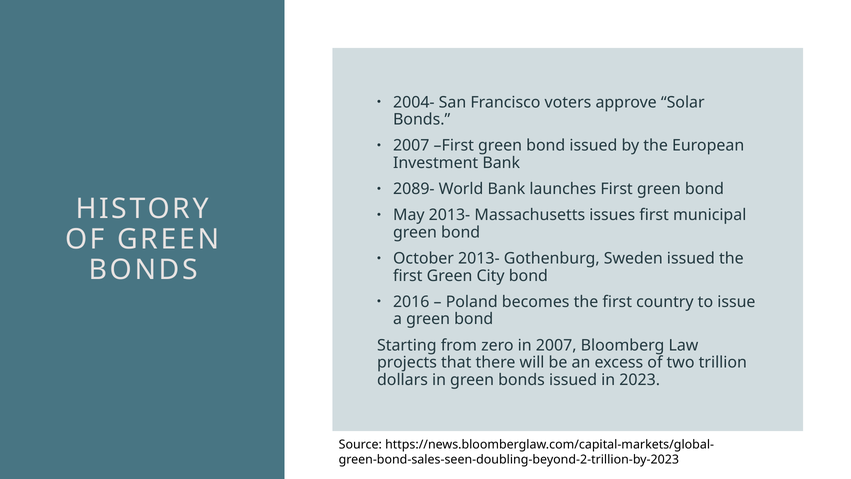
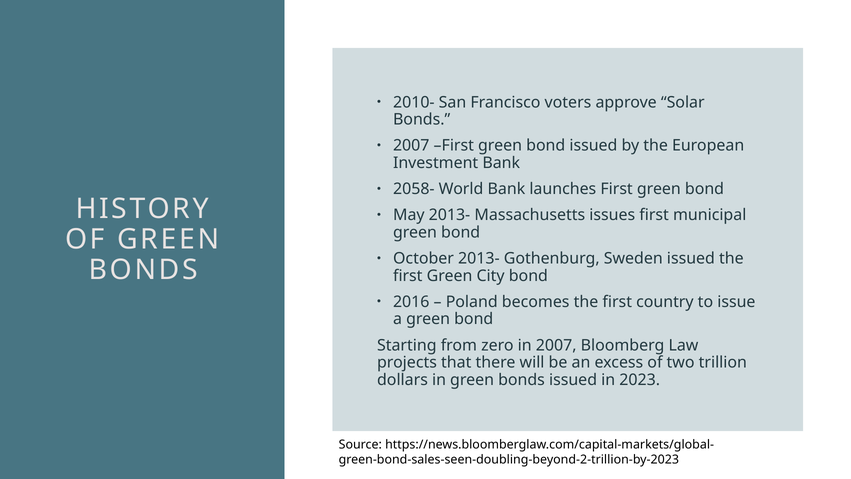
2004-: 2004- -> 2010- (414, 102)
2089-: 2089- -> 2058- (414, 189)
